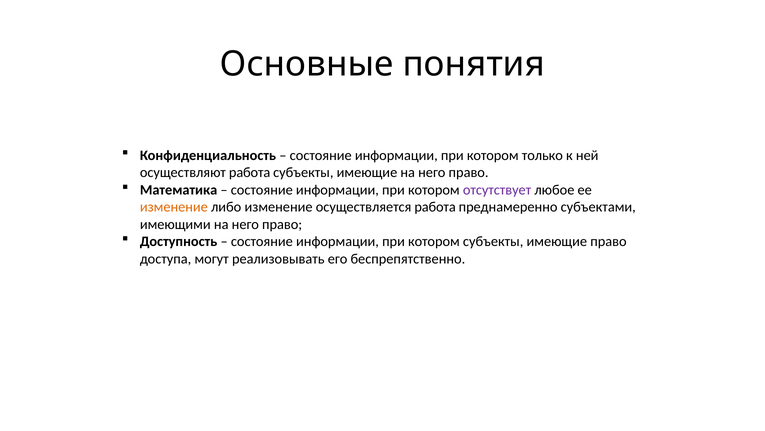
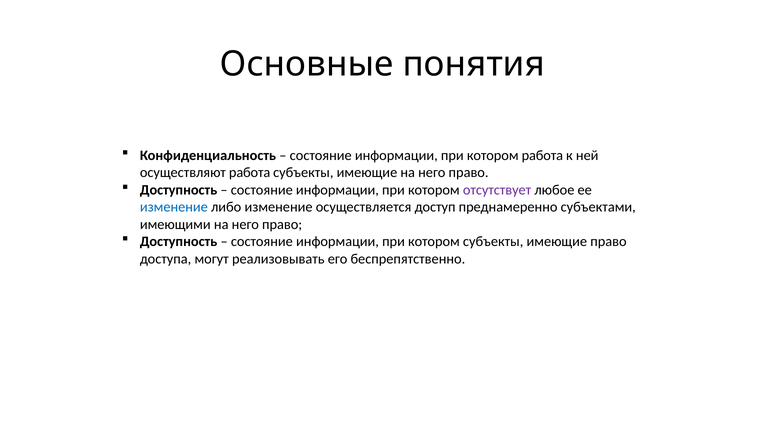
котором только: только -> работа (542, 155)
Математика: Математика -> Доступность (179, 190)
изменение colour: orange -> blue (174, 207)
осуществляется работа: работа -> доступ (435, 207)
